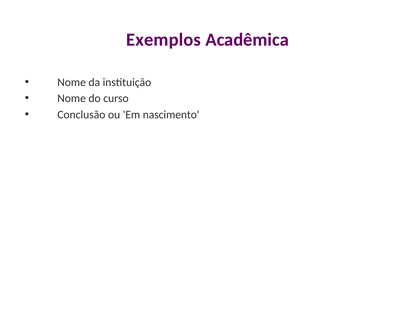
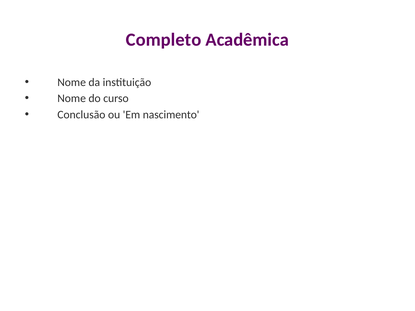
Exemplos: Exemplos -> Completo (164, 40)
